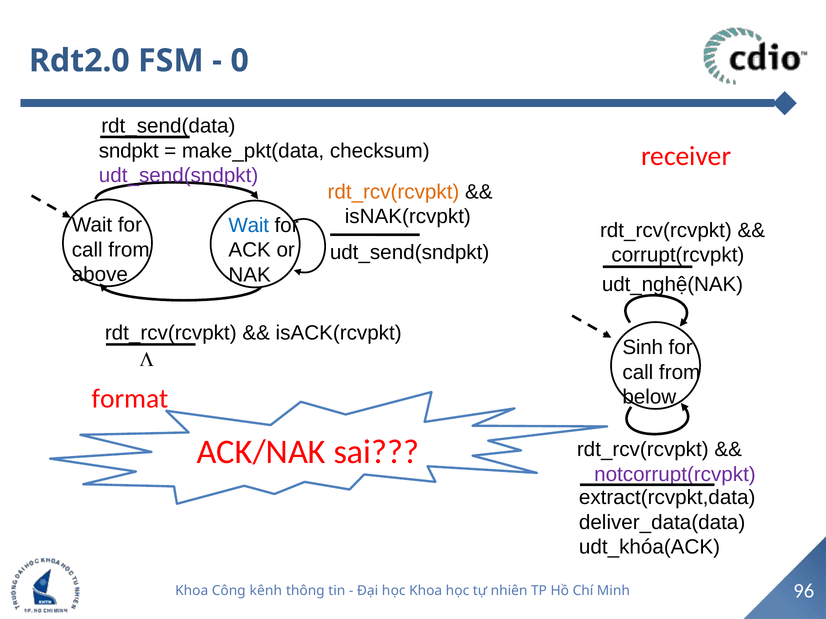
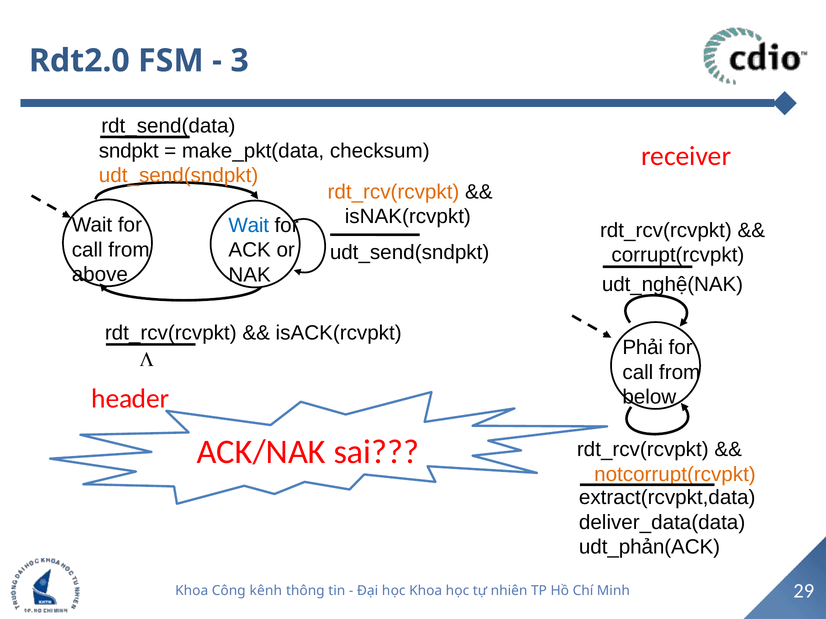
0: 0 -> 3 (240, 61)
udt_send(sndpkt colour: purple -> orange (179, 176)
Sinh: Sinh -> Phải (643, 348)
format: format -> header (130, 399)
notcorrupt(rcvpkt colour: purple -> orange (675, 475)
udt_khóa(ACK: udt_khóa(ACK -> udt_phản(ACK (650, 548)
96: 96 -> 29 (804, 591)
